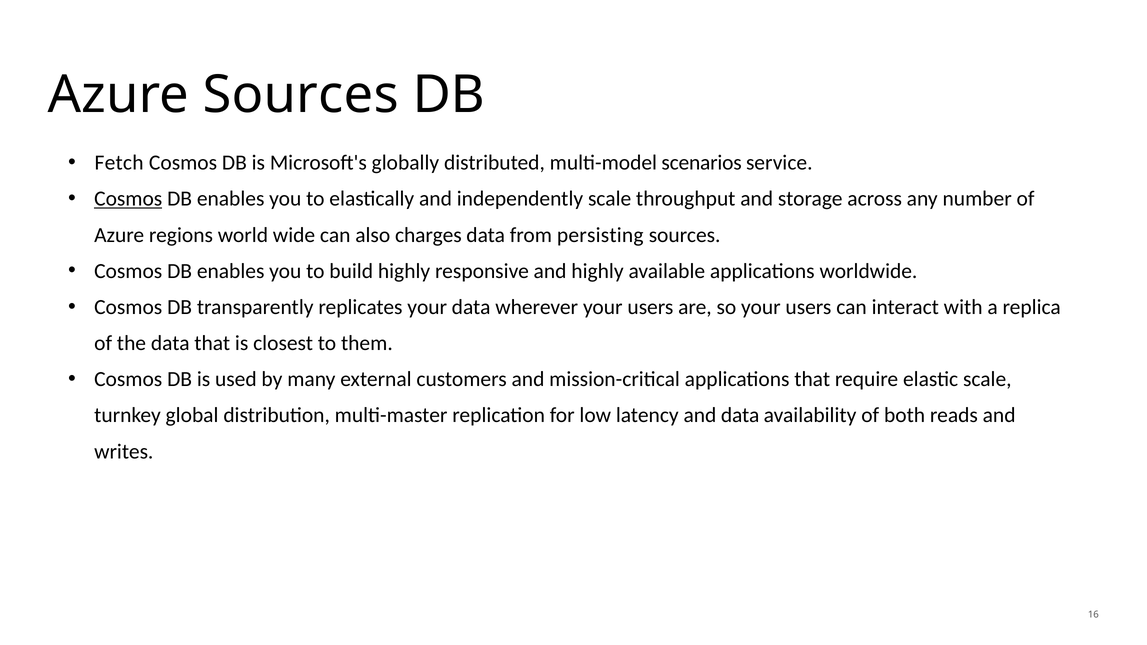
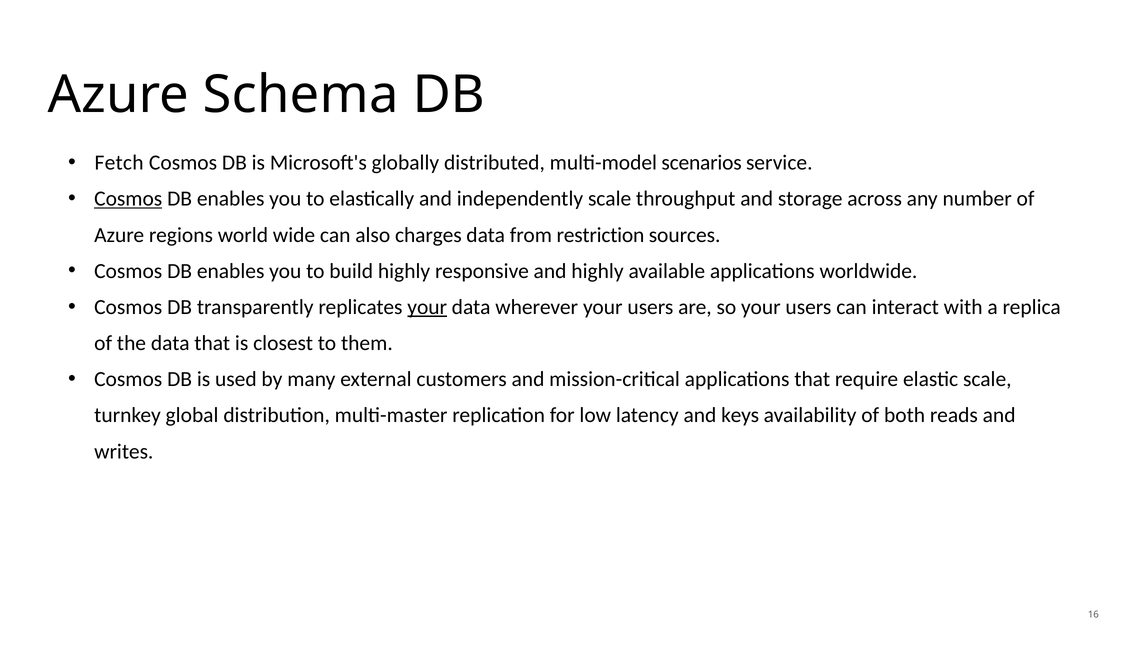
Azure Sources: Sources -> Schema (301, 95)
persisting: persisting -> restriction (600, 235)
your underline: none -> present (427, 307)
and data: data -> keys (740, 416)
